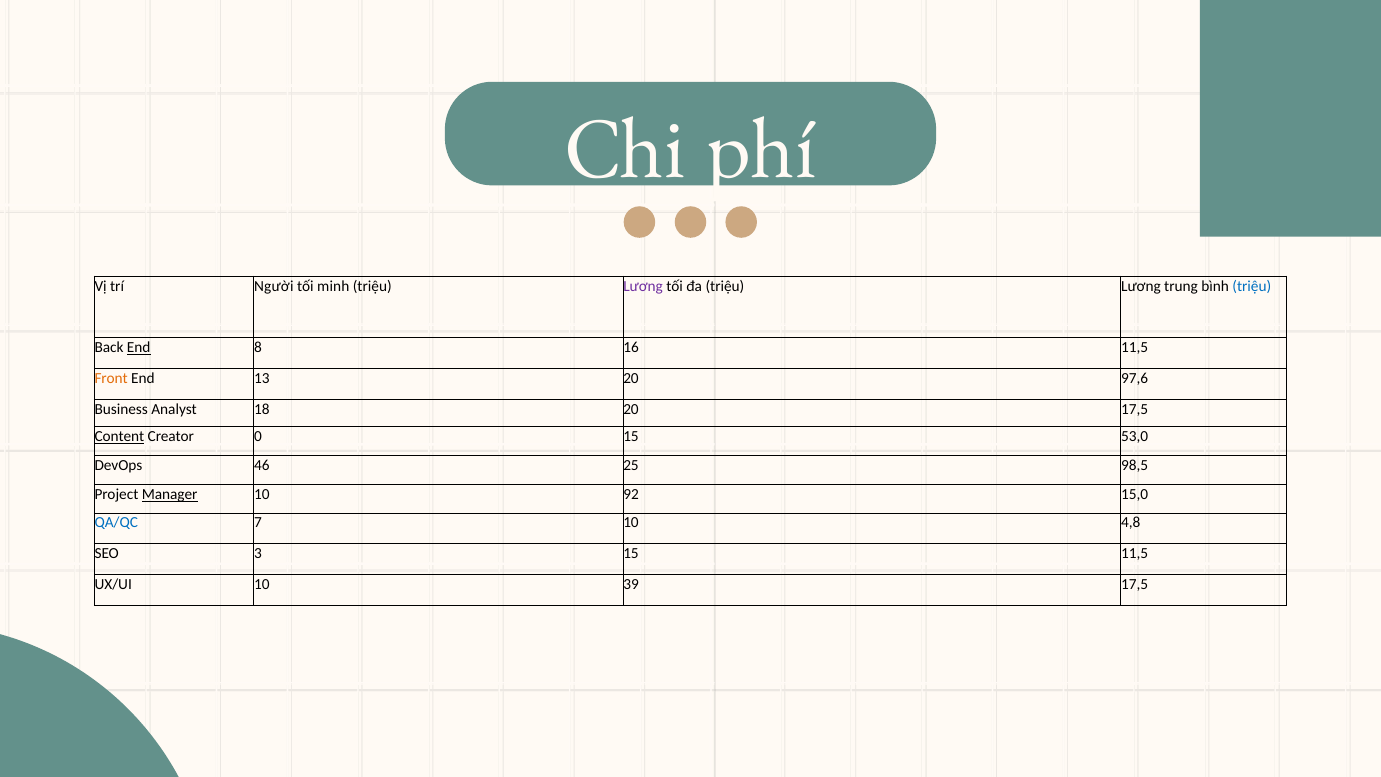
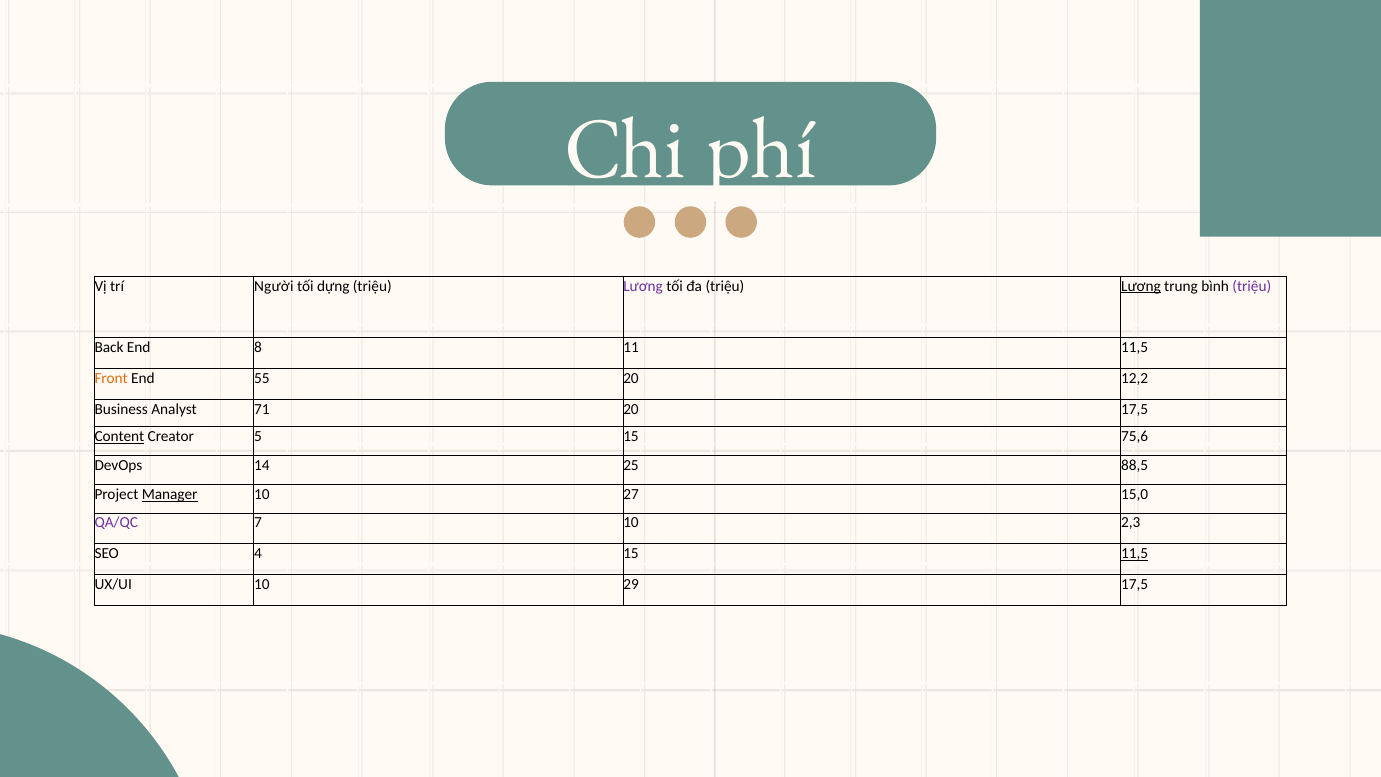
minh: minh -> dựng (333, 286)
Lương underline: none -> present (1141, 286)
triệu colour: blue -> purple (1252, 286)
End underline: present -> none (139, 348)
16: 16 -> 11 (631, 348)
13: 13 -> 55 (262, 378)
97,6: 97,6 -> 12,2 (1135, 378)
18: 18 -> 71 (262, 409)
0: 0 -> 5 (258, 436)
53,0: 53,0 -> 75,6 (1135, 436)
46: 46 -> 14 (262, 466)
98,5: 98,5 -> 88,5 (1135, 466)
92: 92 -> 27 (631, 494)
QA/QC colour: blue -> purple (116, 523)
4,8: 4,8 -> 2,3 (1131, 523)
3: 3 -> 4 (258, 554)
11,5 underline: none -> present (1135, 554)
39: 39 -> 29 (631, 584)
